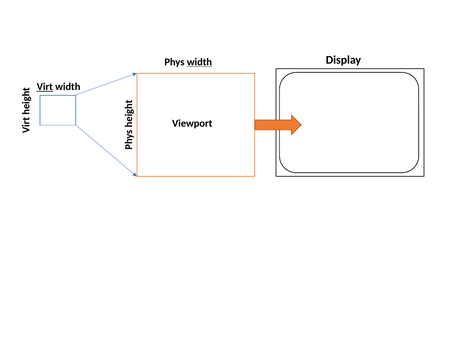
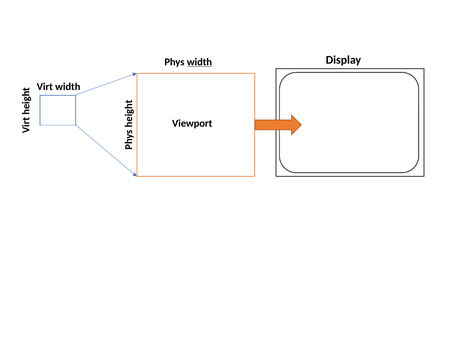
Virt underline: present -> none (45, 87)
